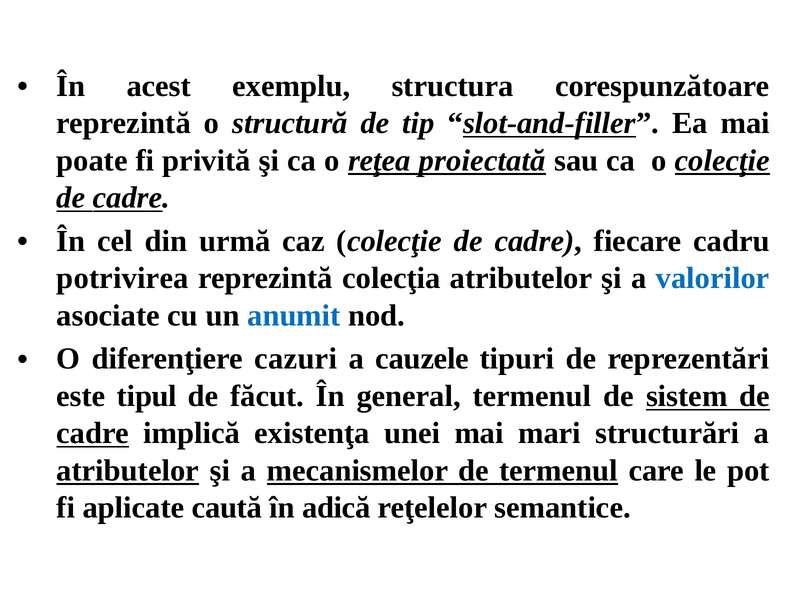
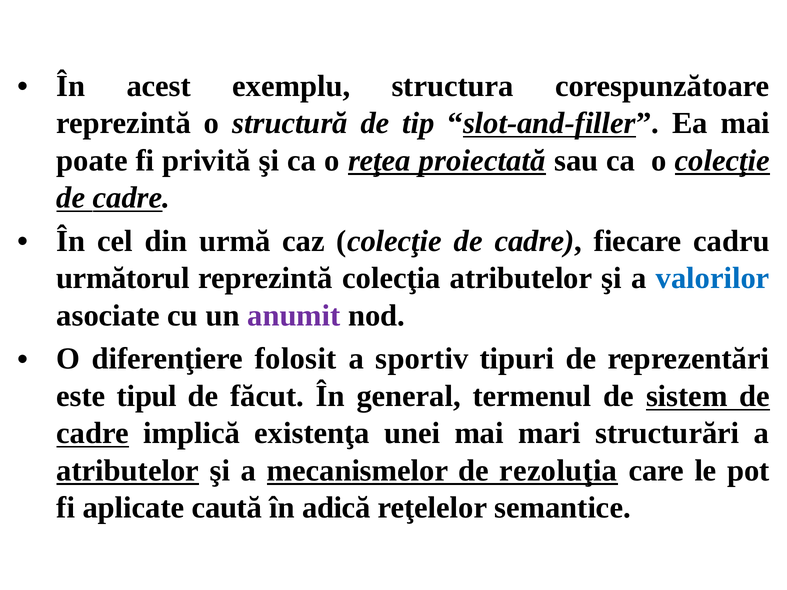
potrivirea: potrivirea -> următorul (123, 278)
anumit colour: blue -> purple (294, 316)
cazuri: cazuri -> folosit (296, 359)
cauzele: cauzele -> sportiv (422, 359)
de termenul: termenul -> rezoluţia (558, 471)
